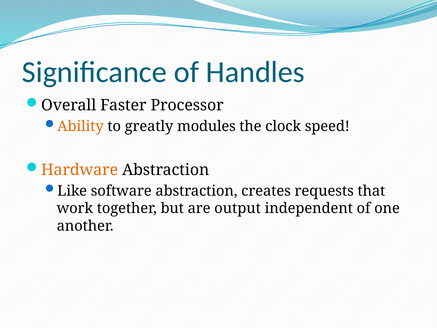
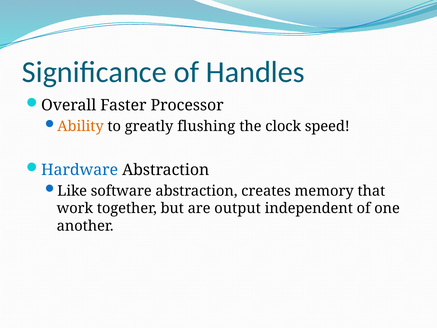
modules: modules -> flushing (206, 126)
Hardware colour: orange -> blue (80, 170)
requests: requests -> memory (324, 191)
